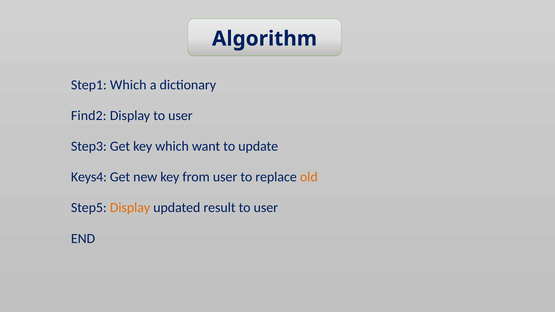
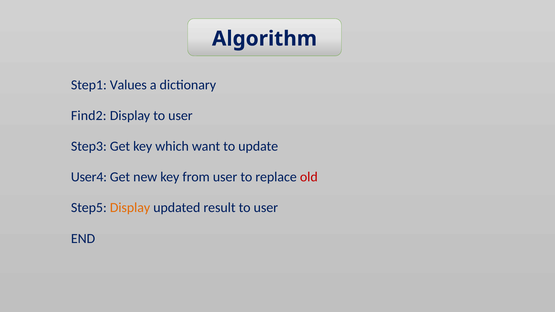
Step1 Which: Which -> Values (128, 85)
Keys4: Keys4 -> User4 (89, 177)
old colour: orange -> red (309, 177)
